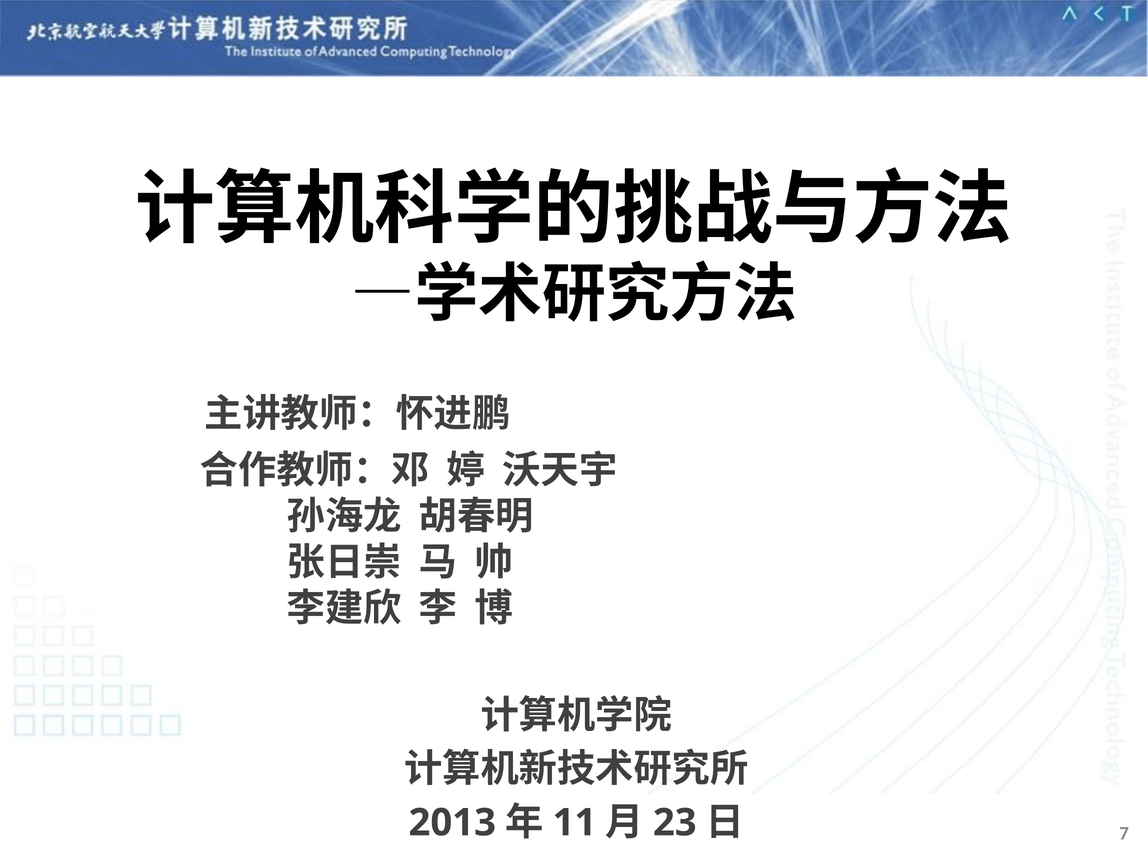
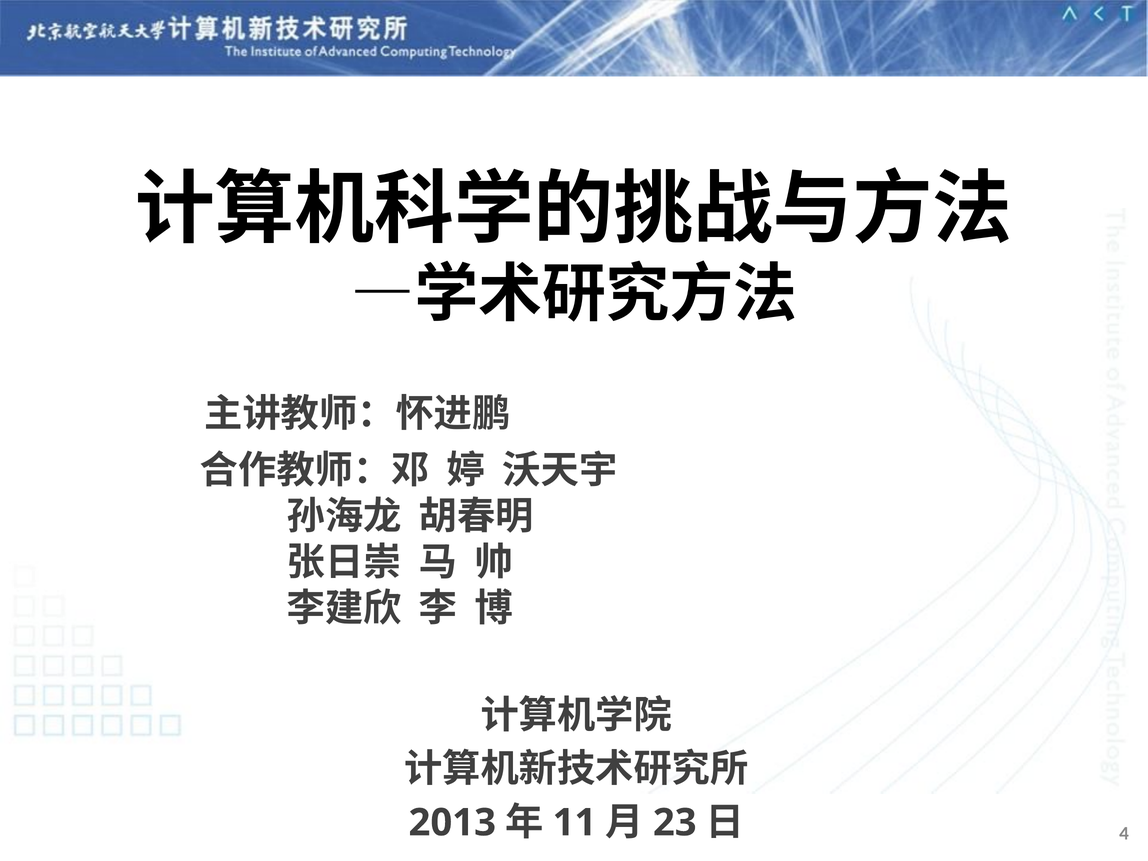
7: 7 -> 4 (1124, 834)
